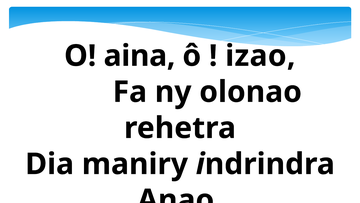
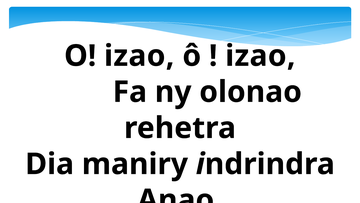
O aina: aina -> izao (139, 56)
